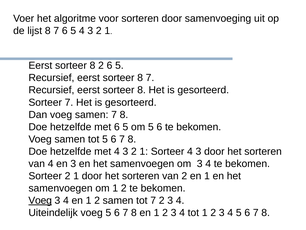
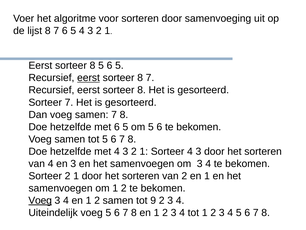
8 2: 2 -> 5 (101, 65)
eerst underline: none -> present (89, 78)
tot 7: 7 -> 9 (153, 200)
